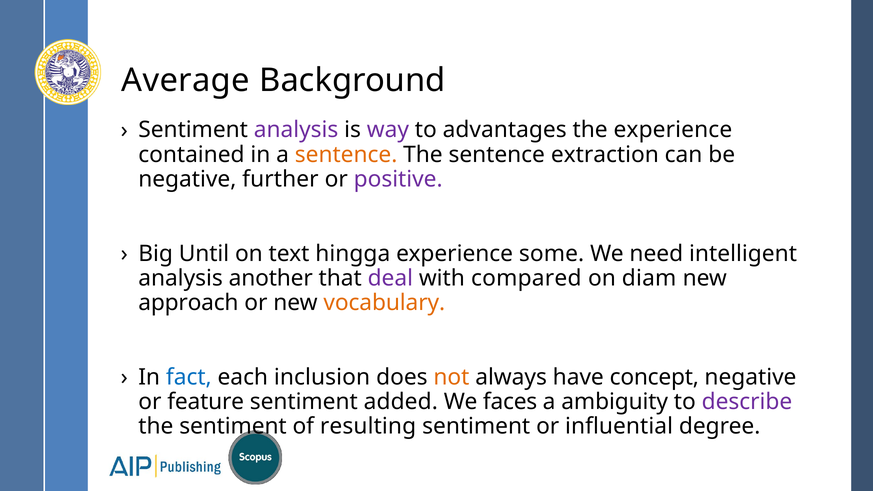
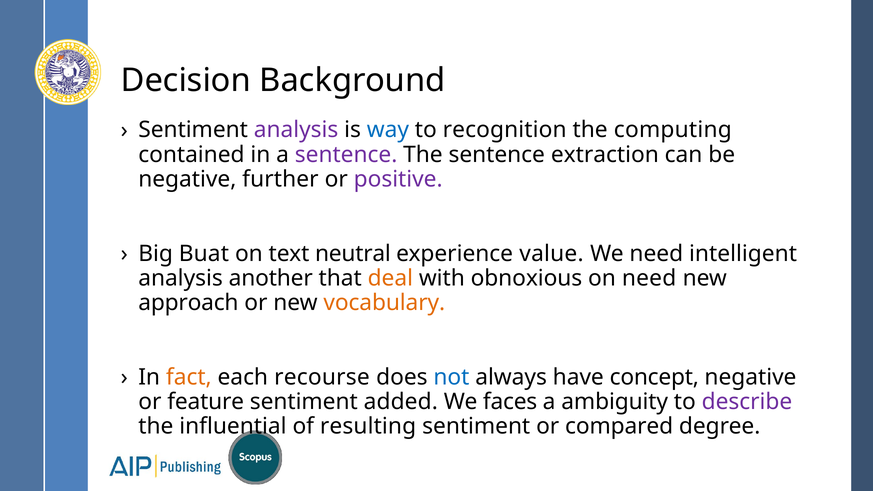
Average: Average -> Decision (186, 80)
way colour: purple -> blue (388, 130)
advantages: advantages -> recognition (505, 130)
the experience: experience -> computing (673, 130)
sentence colour: orange -> purple (346, 155)
Until: Until -> Buat (204, 254)
hingga: hingga -> neutral (353, 254)
some: some -> value (552, 254)
deal colour: purple -> orange (390, 278)
compared: compared -> obnoxious (526, 278)
on diam: diam -> need (649, 278)
fact colour: blue -> orange (189, 377)
inclusion: inclusion -> recourse (322, 377)
not colour: orange -> blue (451, 377)
the sentiment: sentiment -> influential (233, 426)
influential: influential -> compared (619, 426)
